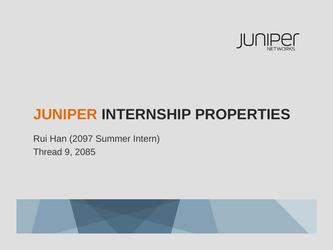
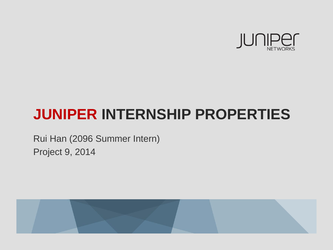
JUNIPER colour: orange -> red (65, 114)
2097: 2097 -> 2096 (81, 139)
Thread: Thread -> Project (48, 152)
2085: 2085 -> 2014 (85, 152)
